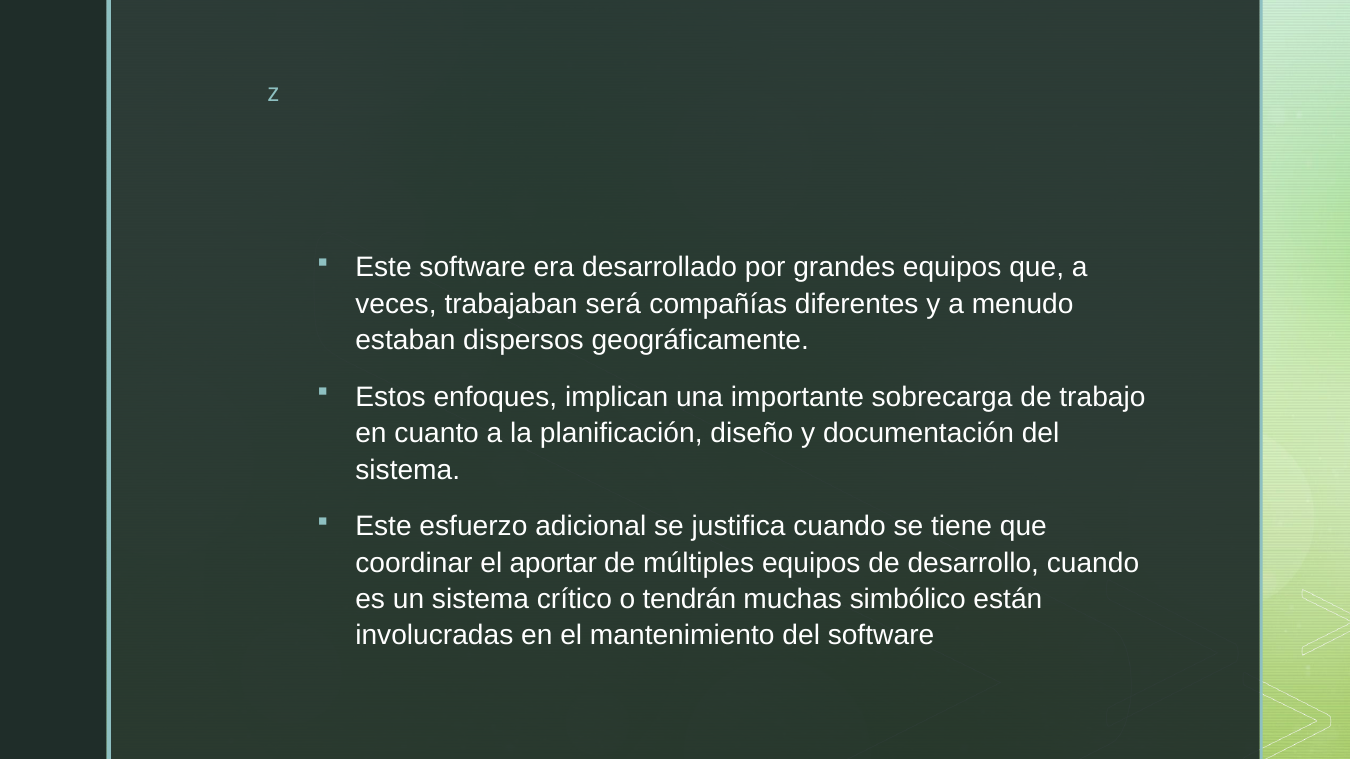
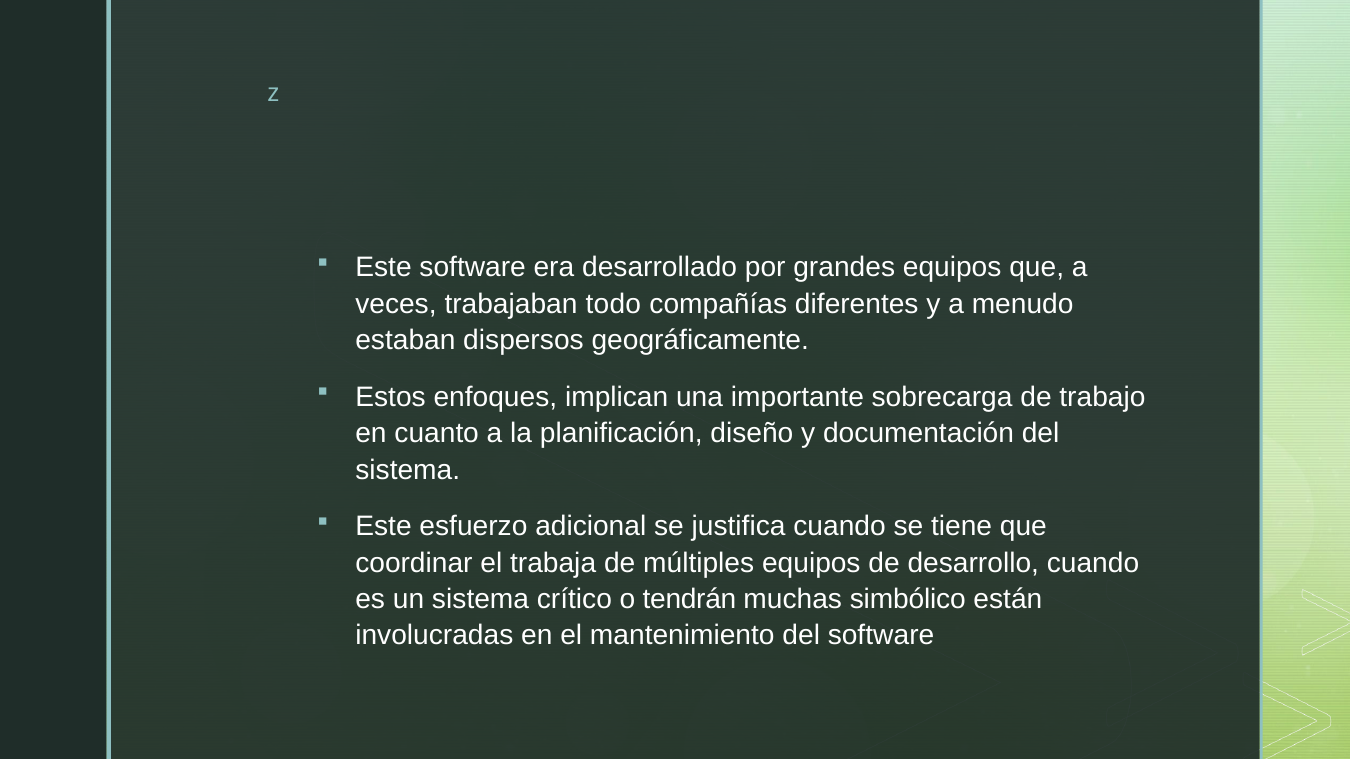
será: será -> todo (613, 304)
aportar: aportar -> trabaja (553, 563)
